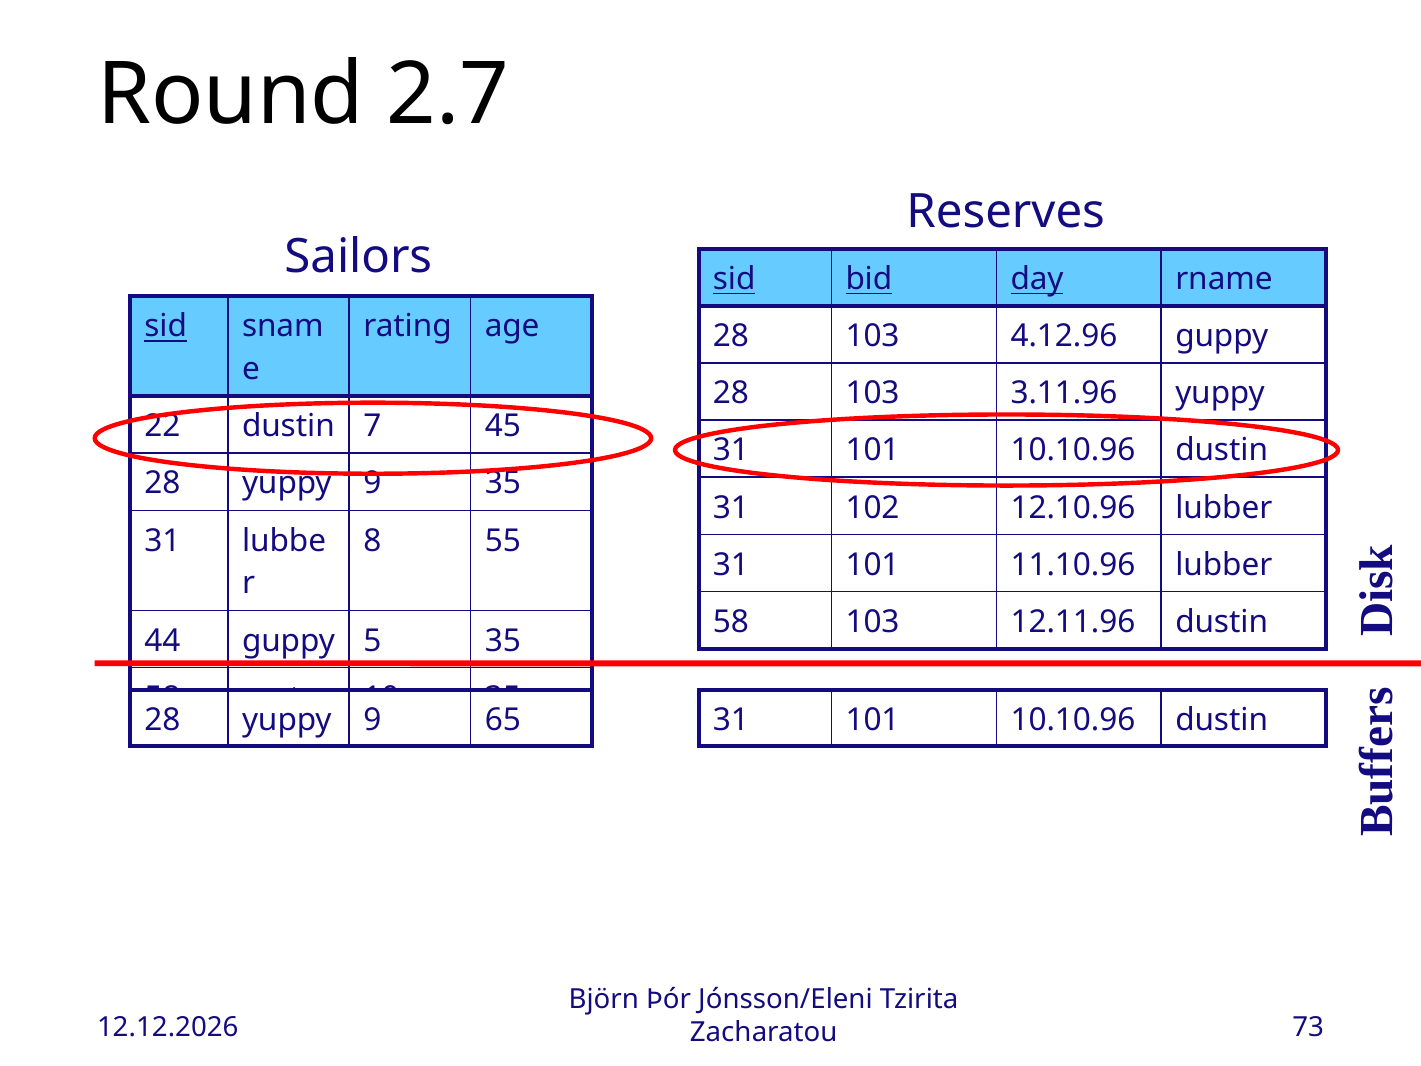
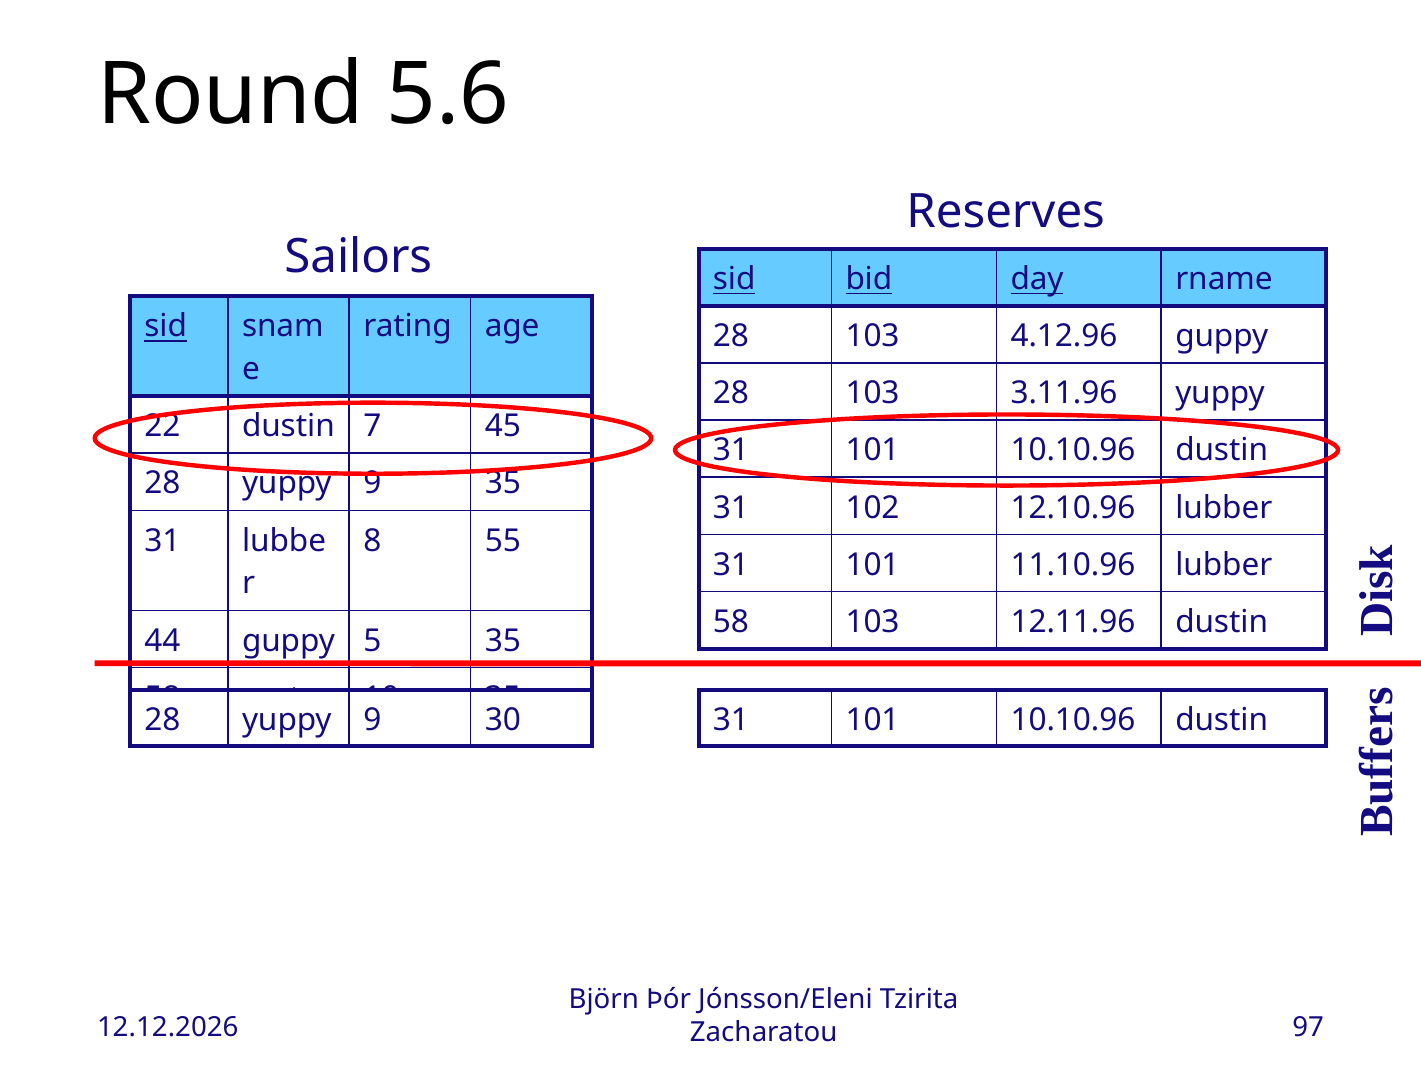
2.7: 2.7 -> 5.6 (448, 95)
65: 65 -> 30 (503, 720)
73: 73 -> 97 (1308, 1028)
